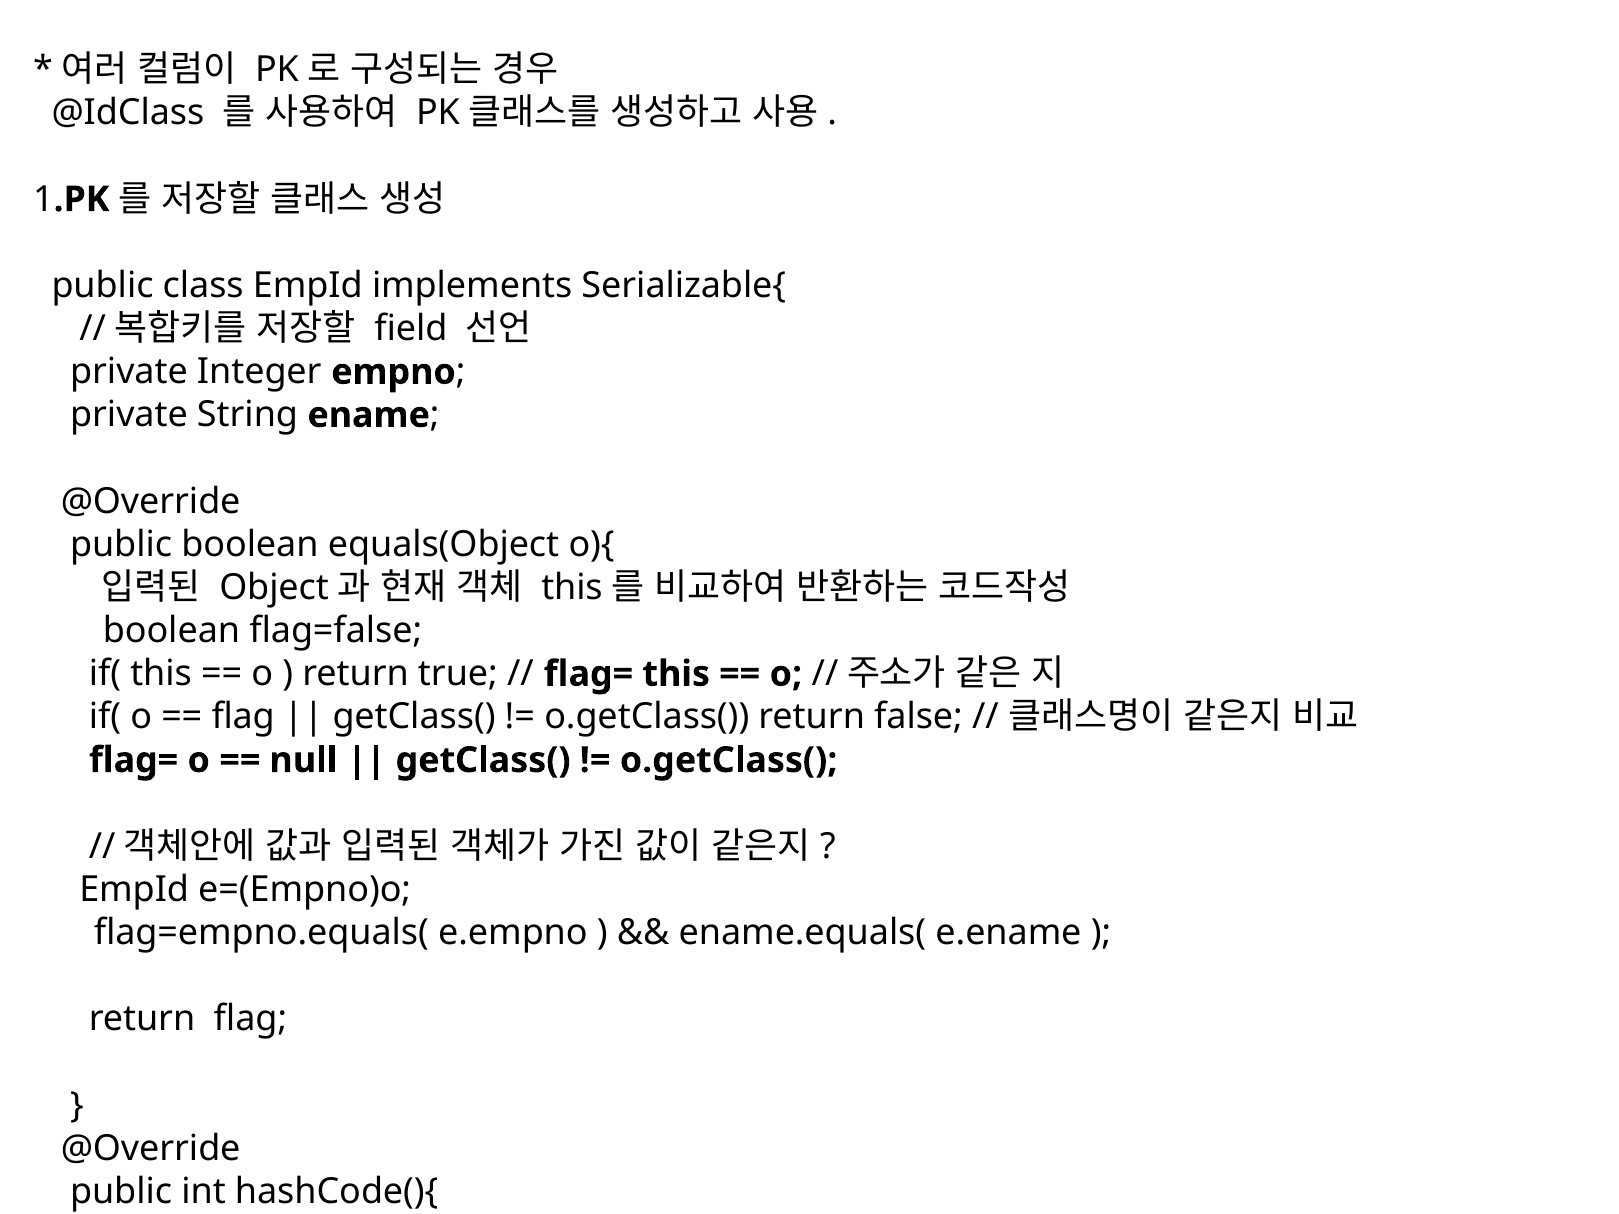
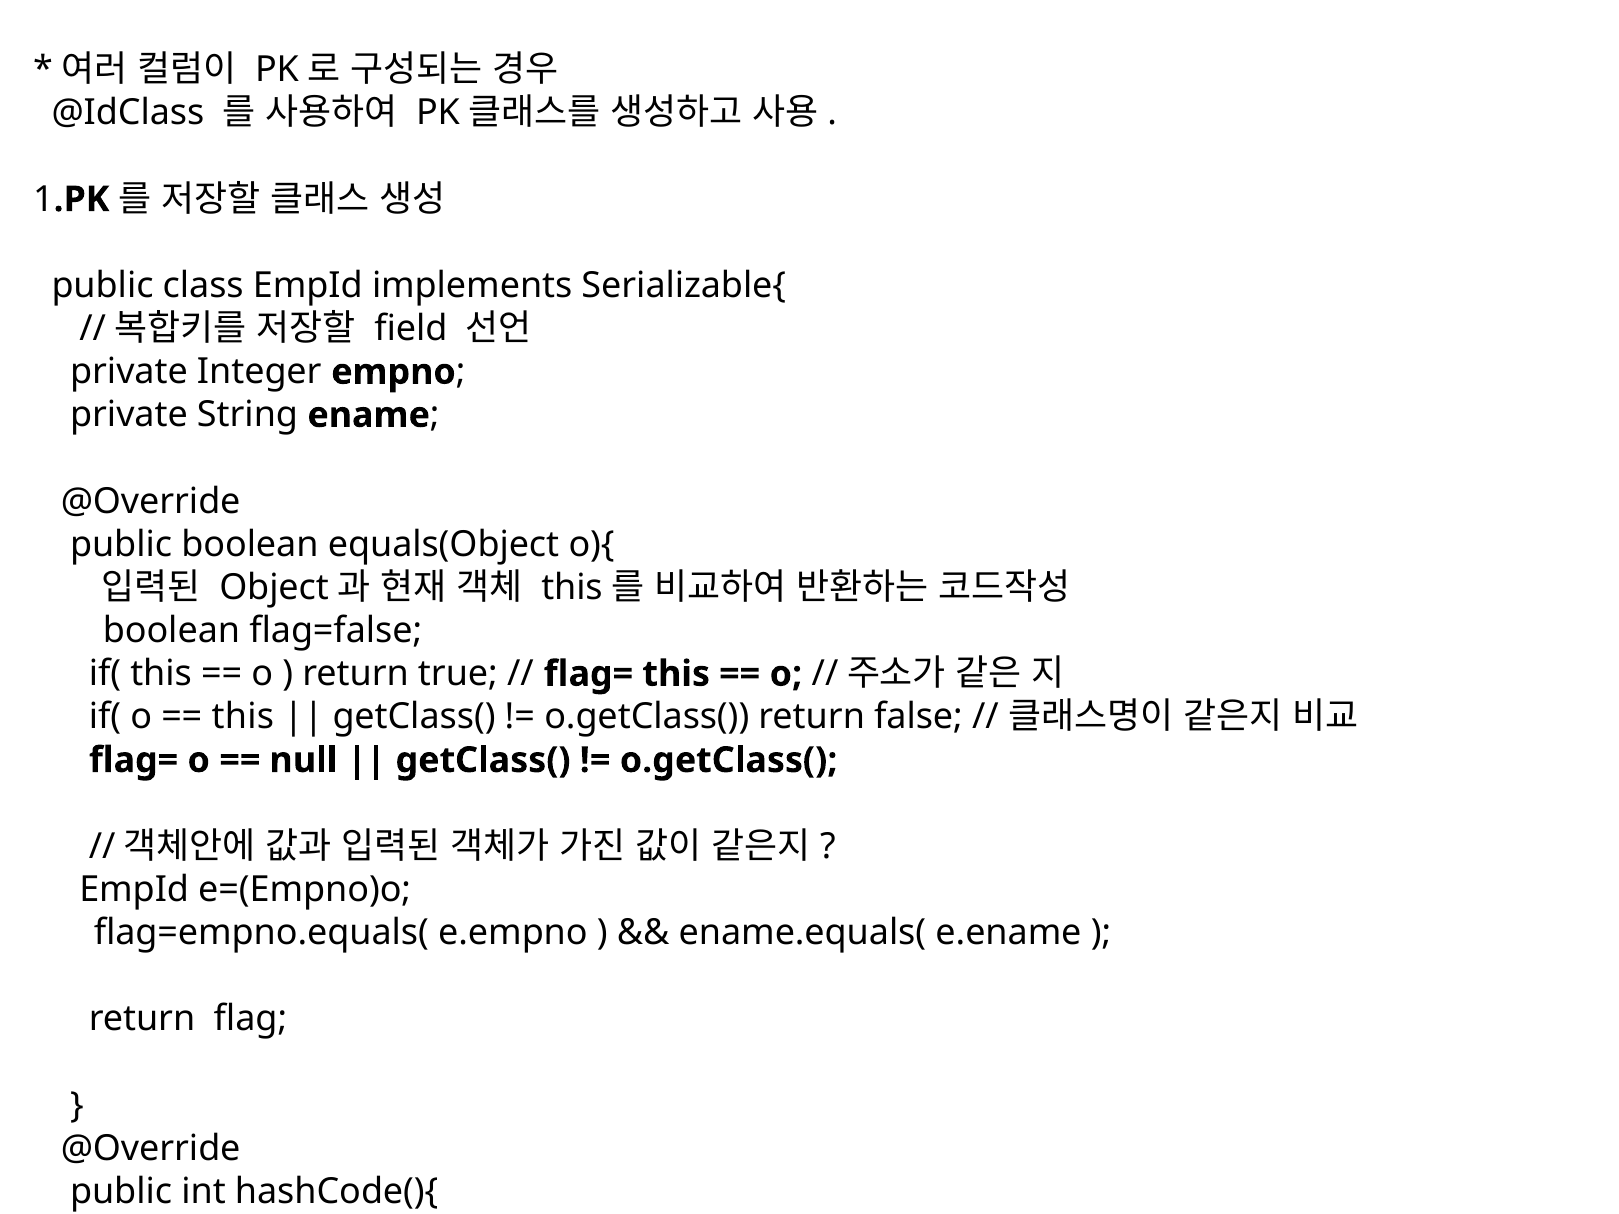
flag: flag -> this (243, 717)
